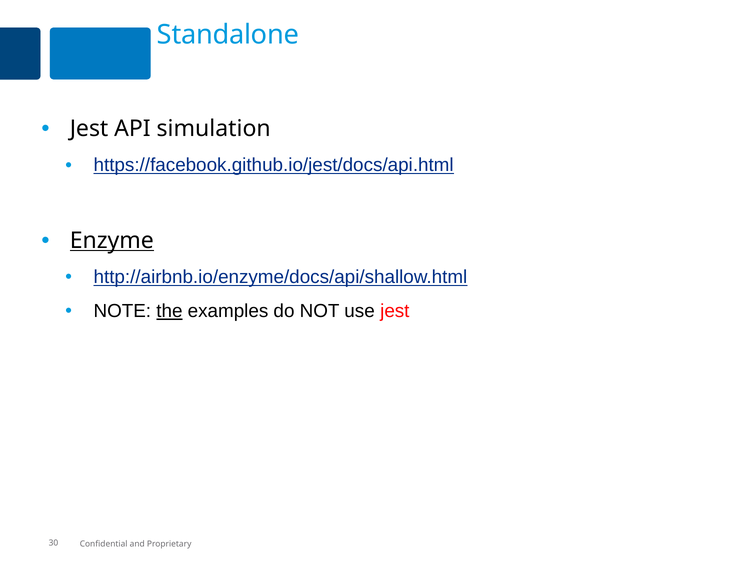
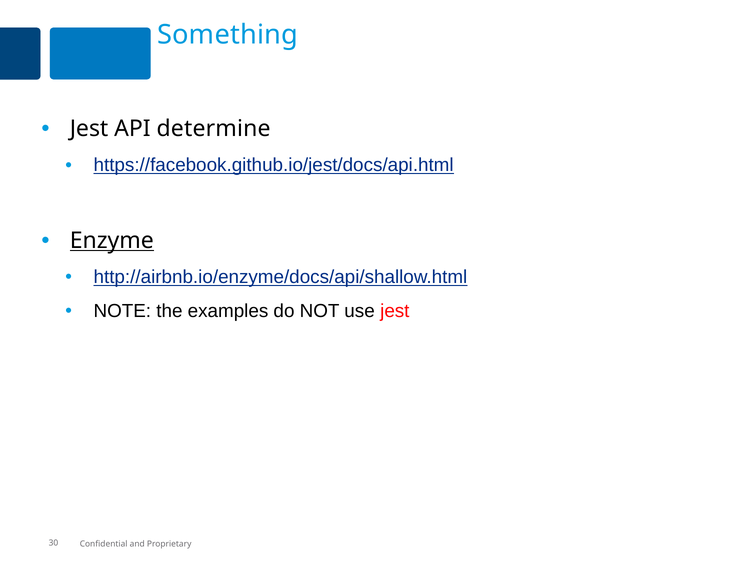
Standalone: Standalone -> Something (228, 35)
simulation: simulation -> determine (214, 129)
the underline: present -> none (169, 311)
